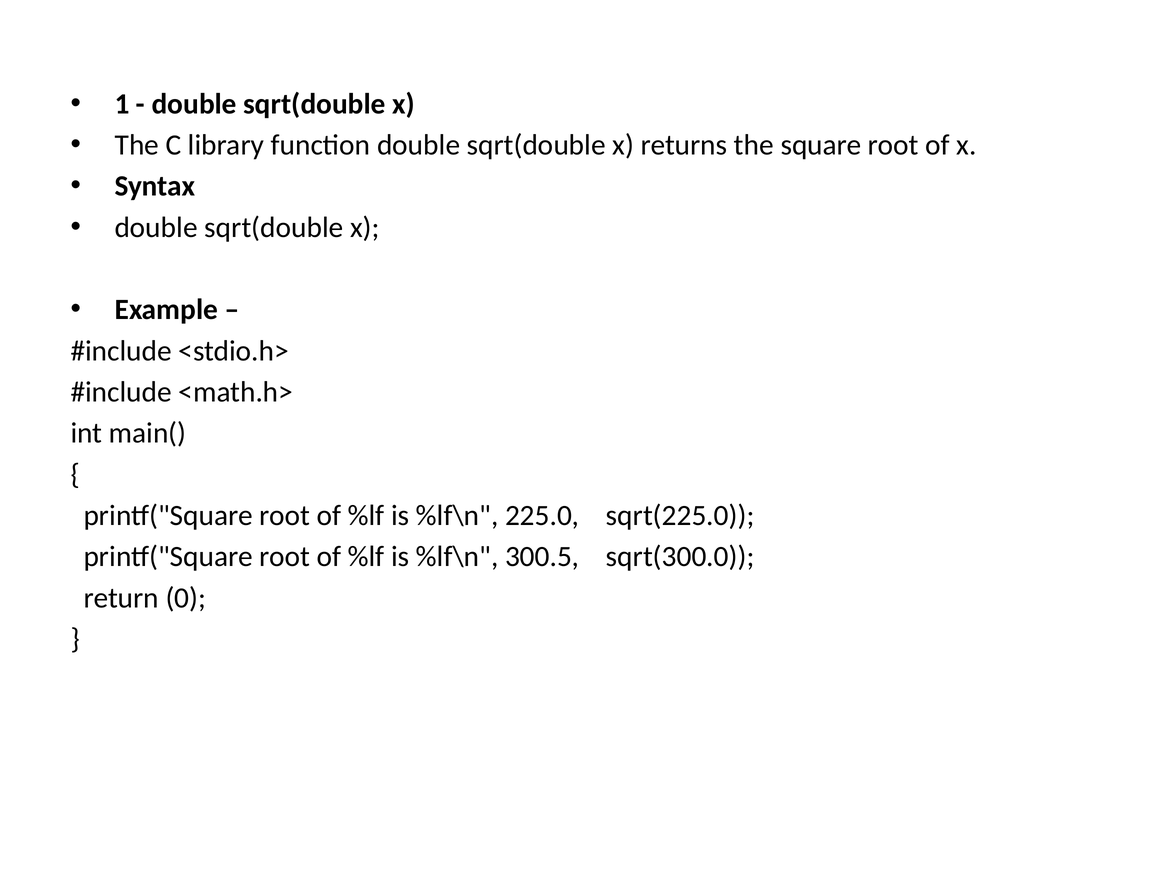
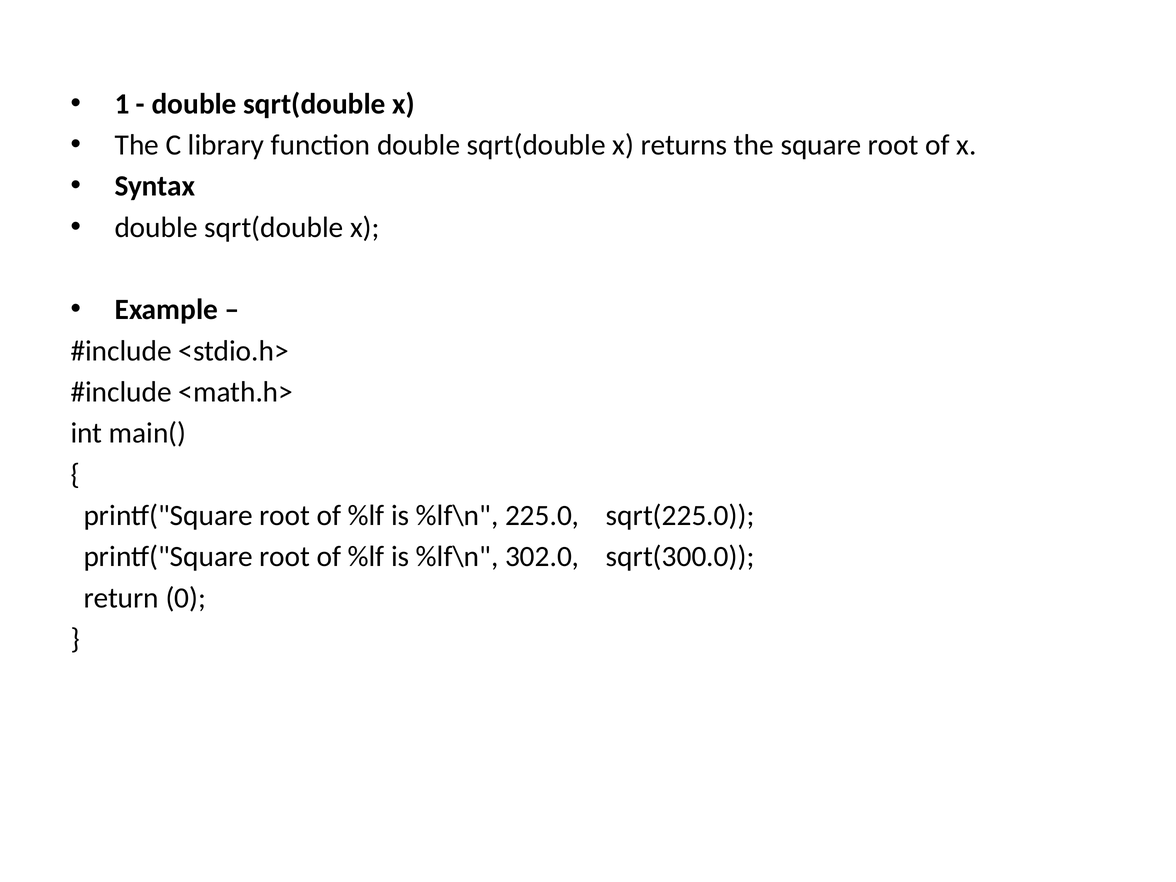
300.5: 300.5 -> 302.0 (542, 557)
